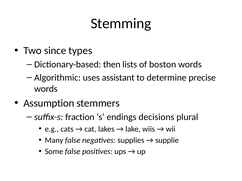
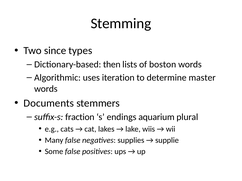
assistant: assistant -> iteration (118, 78)
precise: precise -> master (202, 78)
Assumption: Assumption -> Documents (49, 103)
decisions: decisions -> aquarium (156, 117)
